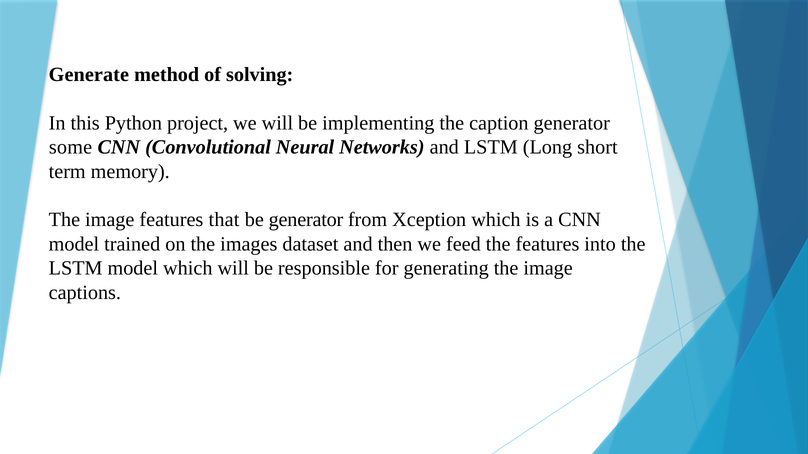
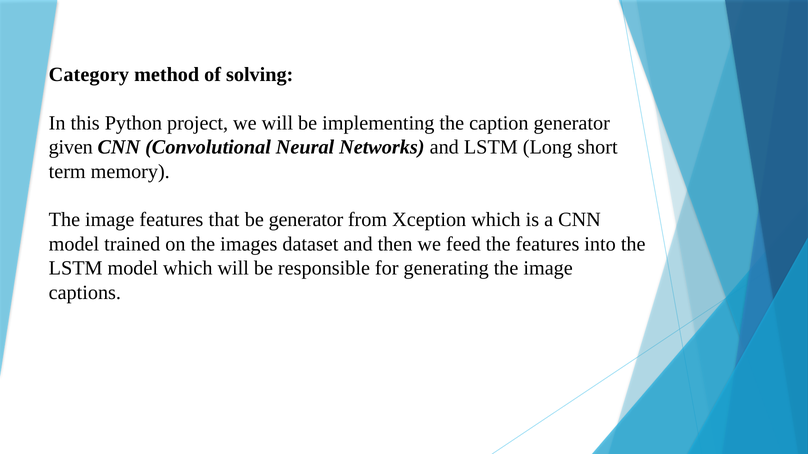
Generate: Generate -> Category (89, 75)
some: some -> given (71, 147)
